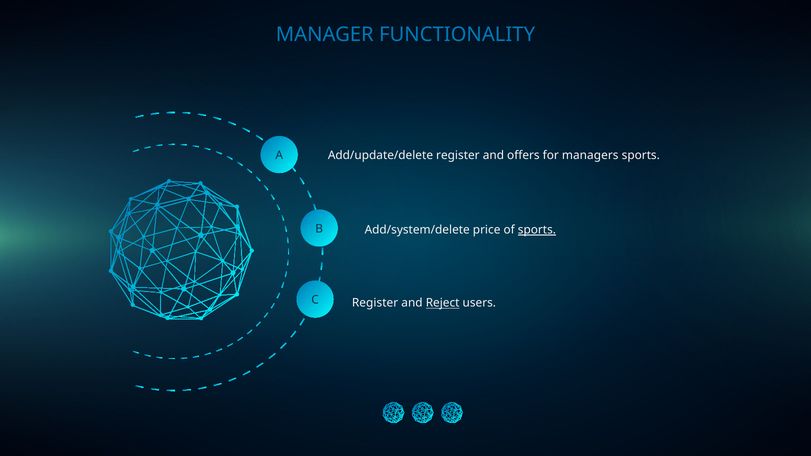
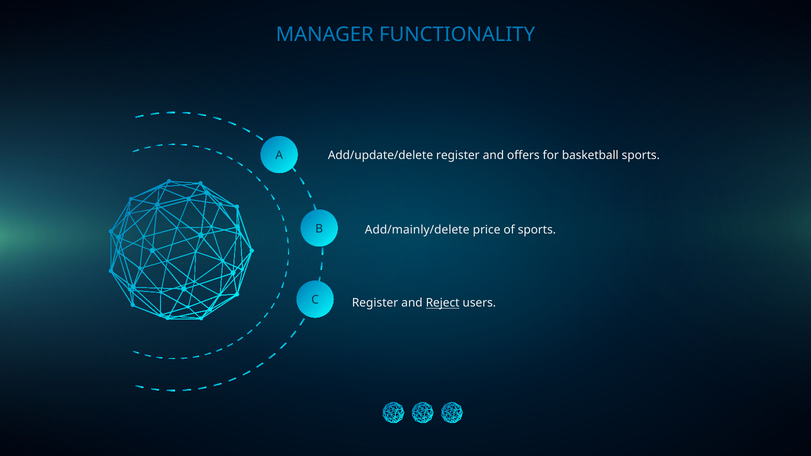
managers: managers -> basketball (590, 155)
Add/system/delete: Add/system/delete -> Add/mainly/delete (417, 230)
sports underline: present -> none (537, 230)
